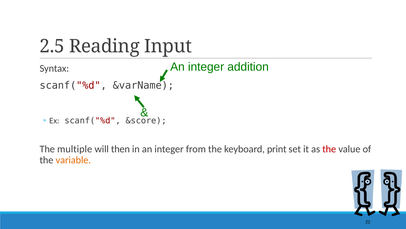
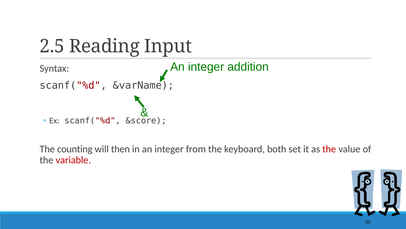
multiple: multiple -> counting (75, 149)
print: print -> both (277, 149)
variable colour: orange -> red (73, 160)
